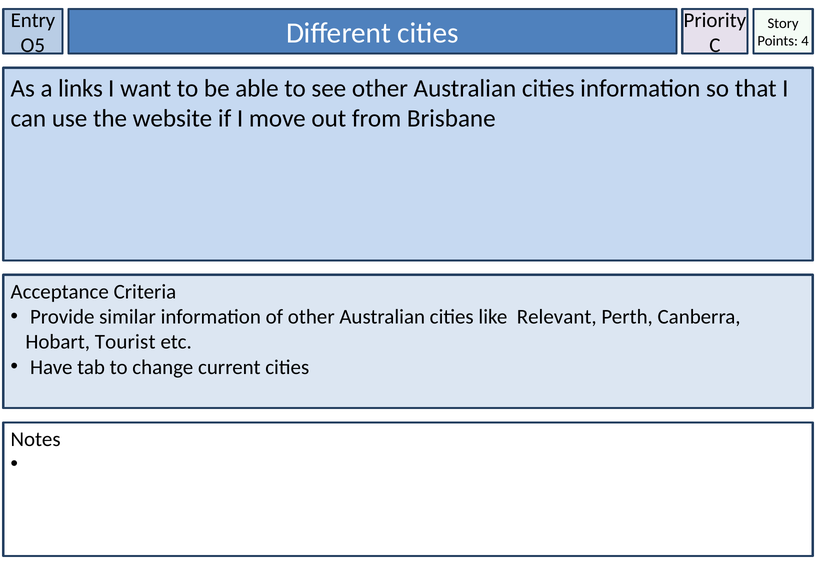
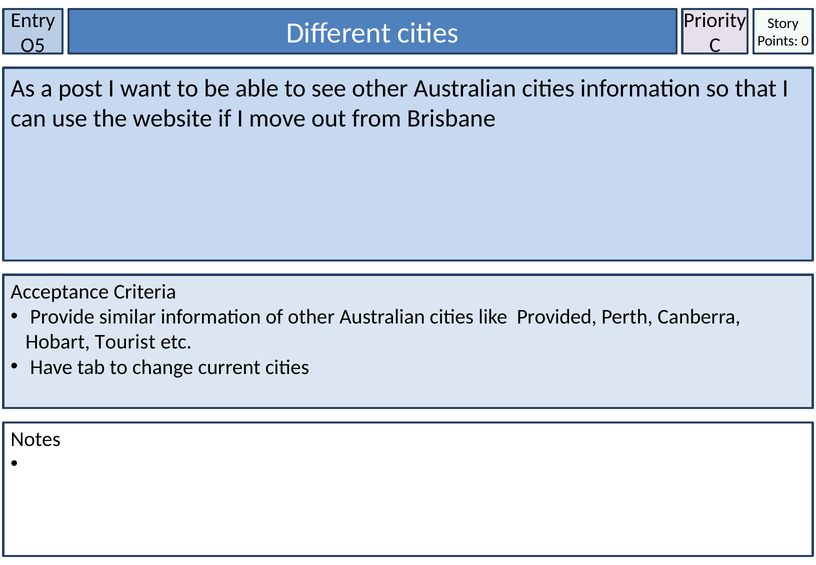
4: 4 -> 0 (805, 41)
links: links -> post (80, 88)
Relevant: Relevant -> Provided (557, 317)
